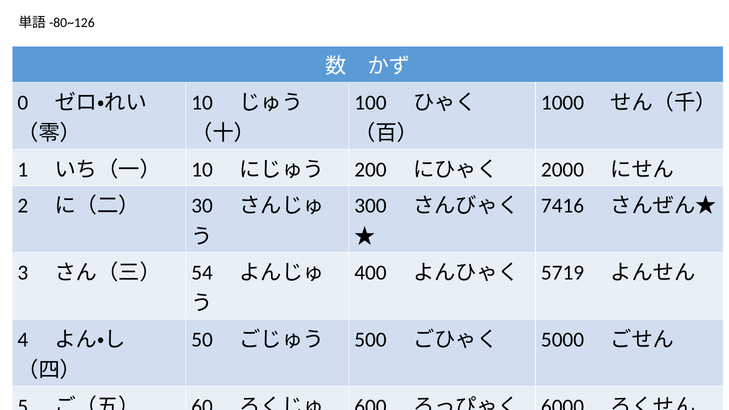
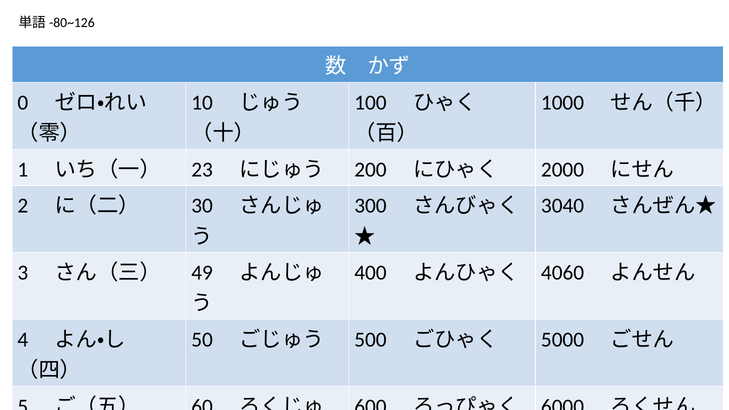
10: 10 -> 23 (202, 170)
7416: 7416 -> 3040 (563, 206)
54: 54 -> 49 (202, 273)
5719: 5719 -> 4060 (563, 273)
